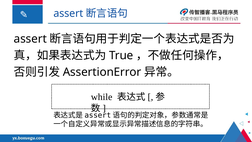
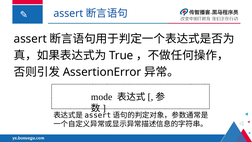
while: while -> mode (102, 97)
